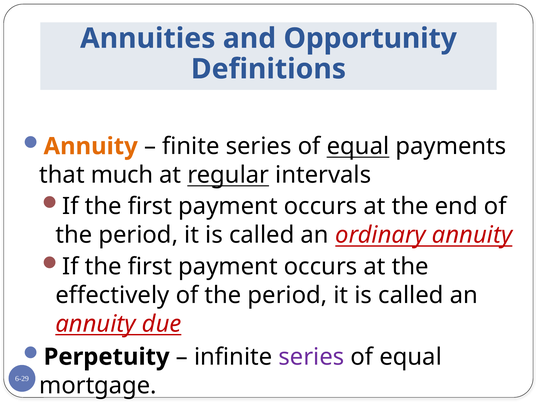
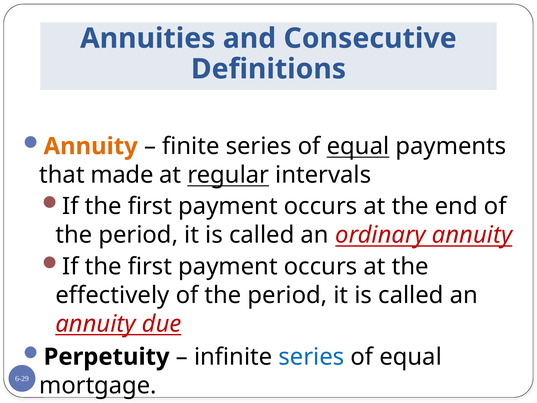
Opportunity: Opportunity -> Consecutive (370, 38)
much: much -> made (122, 175)
series colour: purple -> blue (311, 357)
